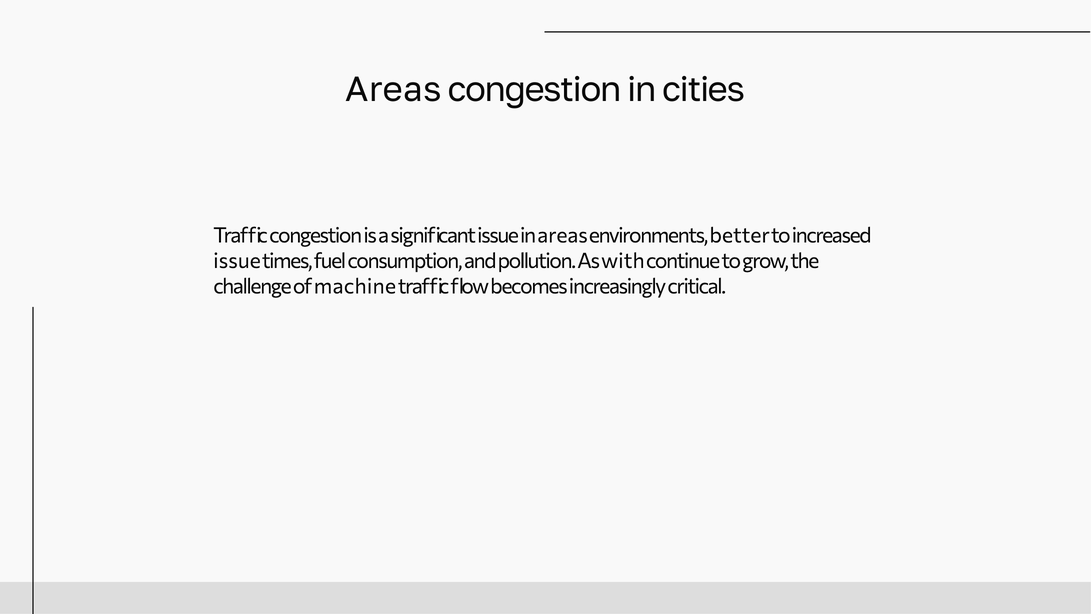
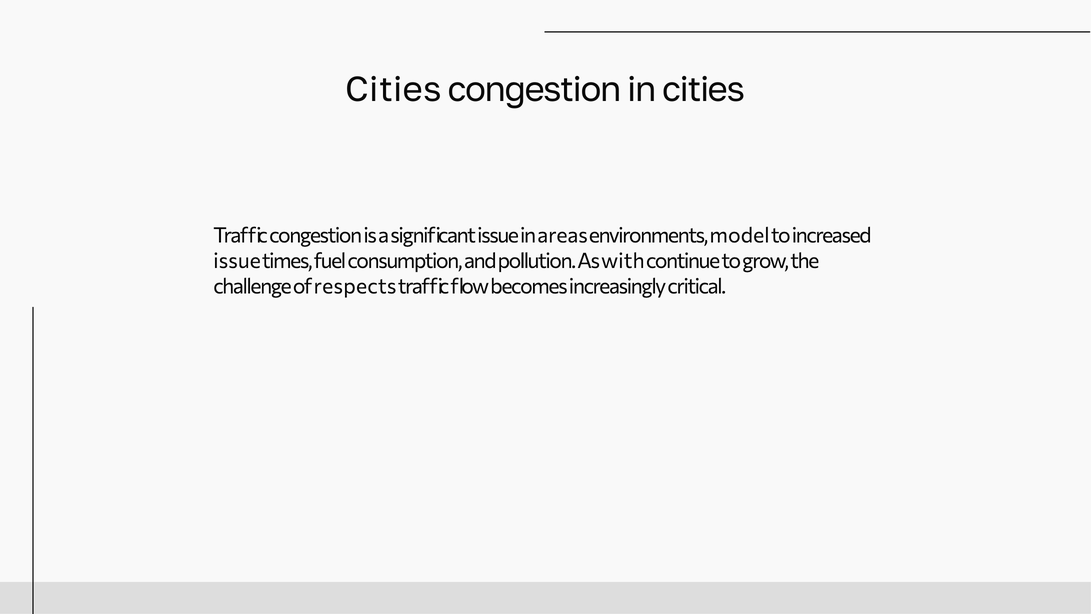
Areas: Areas -> Cities (394, 90)
better: better -> model (740, 235)
machine: machine -> respects (355, 286)
